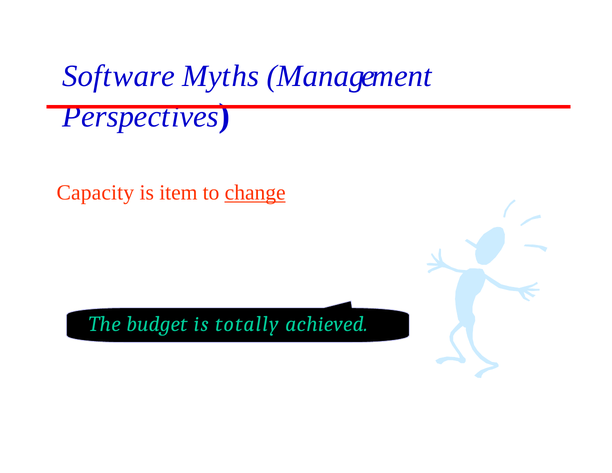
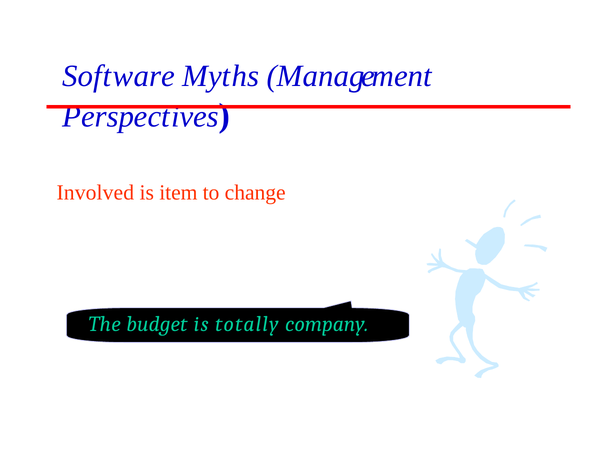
Capacity: Capacity -> Involved (95, 193)
change underline: present -> none (255, 193)
achieved: achieved -> company (327, 324)
